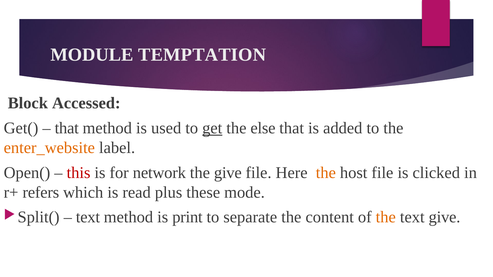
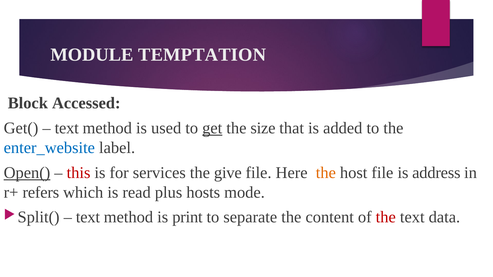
that: that -> text (67, 128)
else: else -> size (263, 128)
enter_website colour: orange -> blue (49, 148)
Open( underline: none -> present (27, 173)
network: network -> services (159, 173)
clicked: clicked -> address (436, 173)
these: these -> hosts (203, 193)
the colour: orange -> red (386, 217)
text give: give -> data (444, 217)
